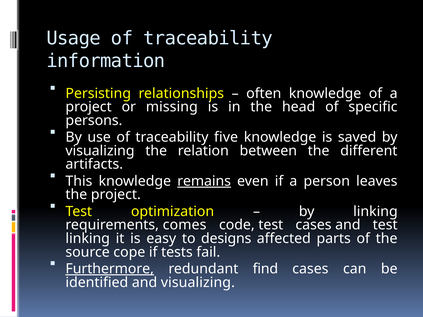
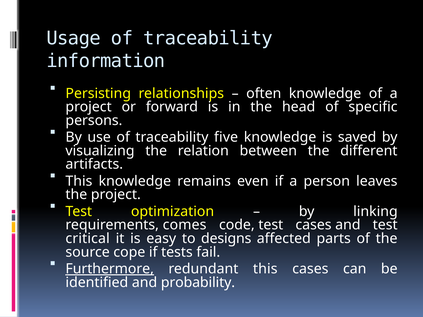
missing: missing -> forward (172, 107)
remains underline: present -> none (204, 181)
linking: linking -> critical (88, 239)
redundant find: find -> this (265, 269)
and visualizing: visualizing -> probability (198, 283)
